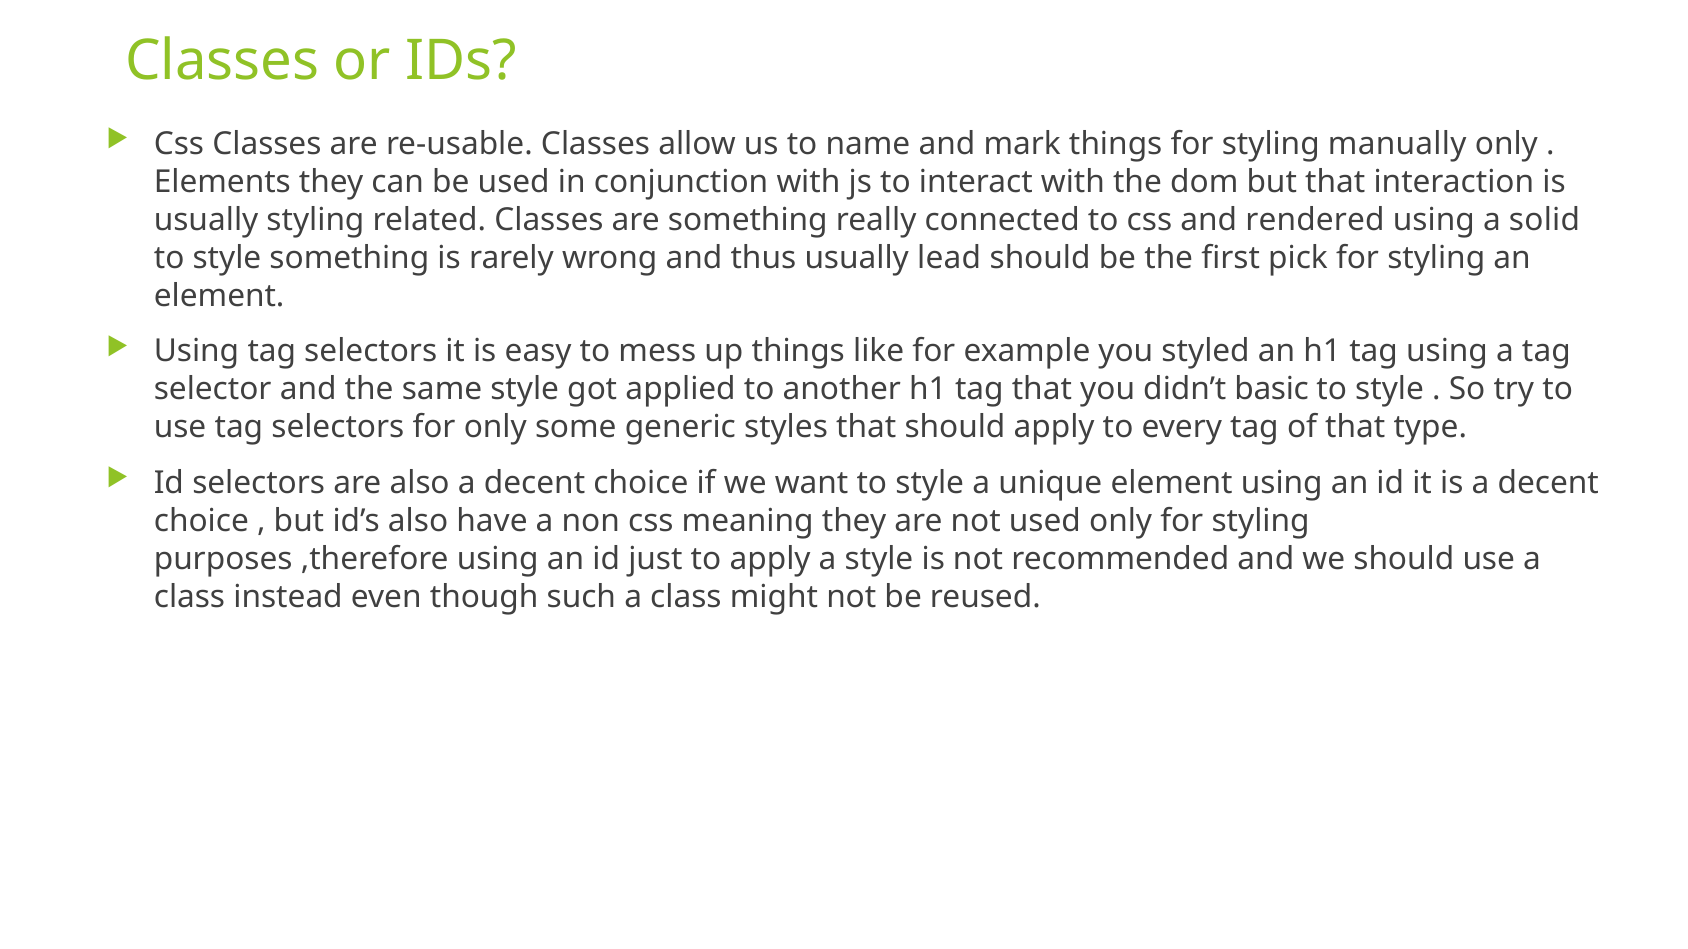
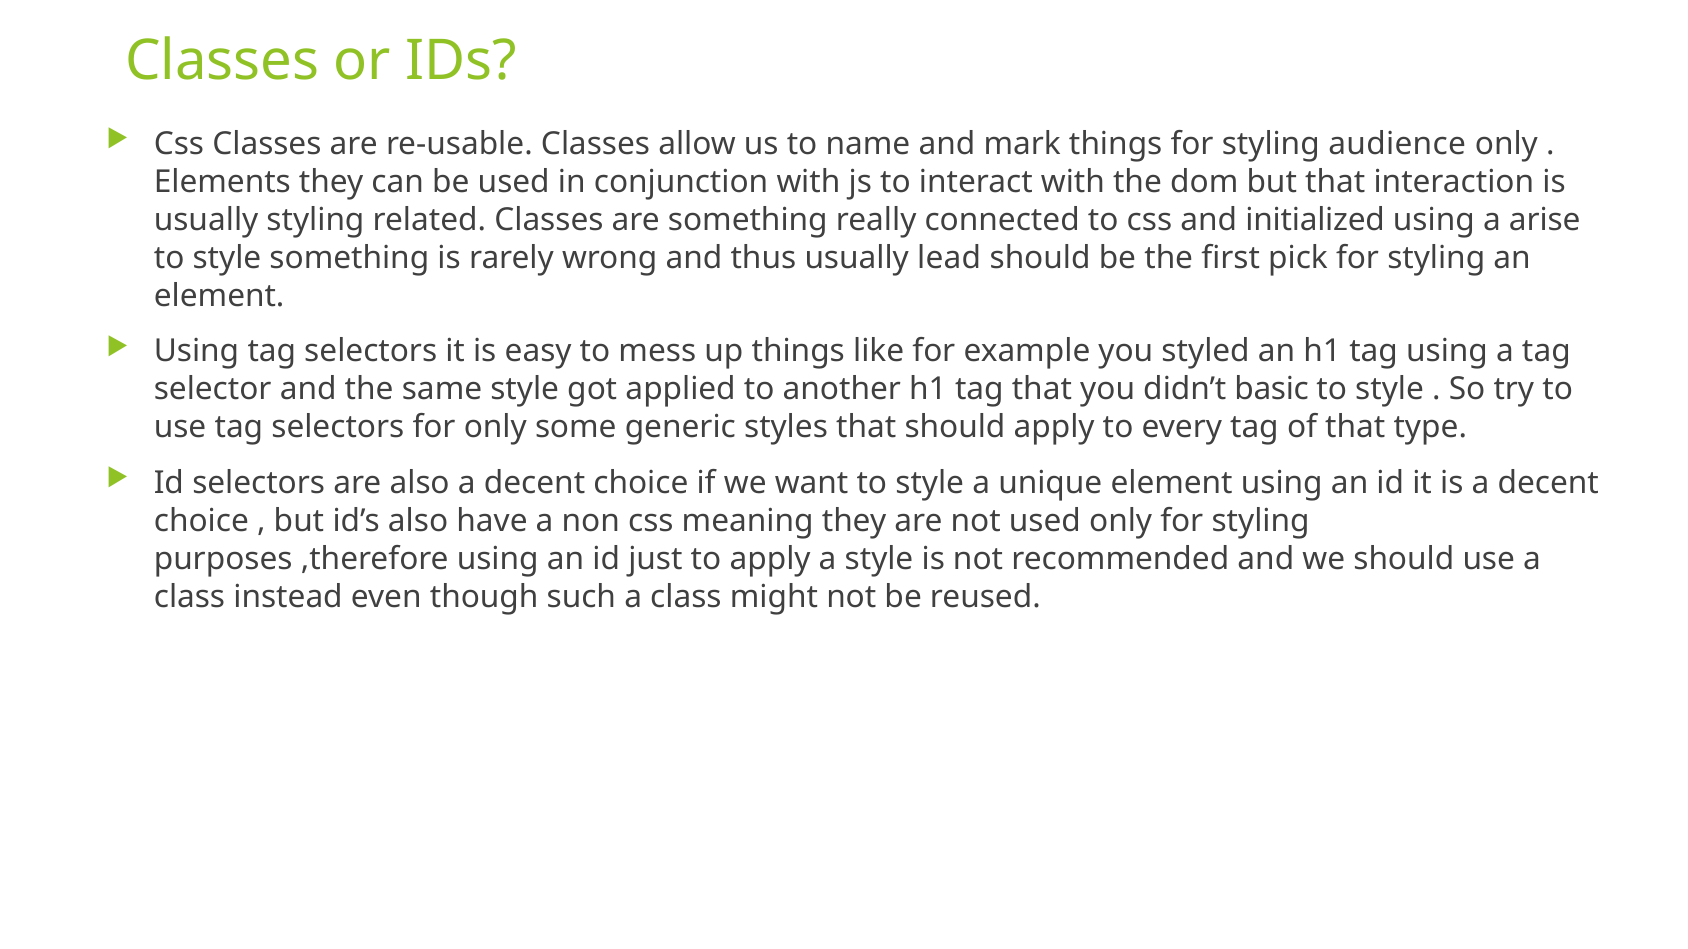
manually: manually -> audience (1397, 144)
rendered: rendered -> initialized (1315, 220)
solid: solid -> arise (1545, 220)
